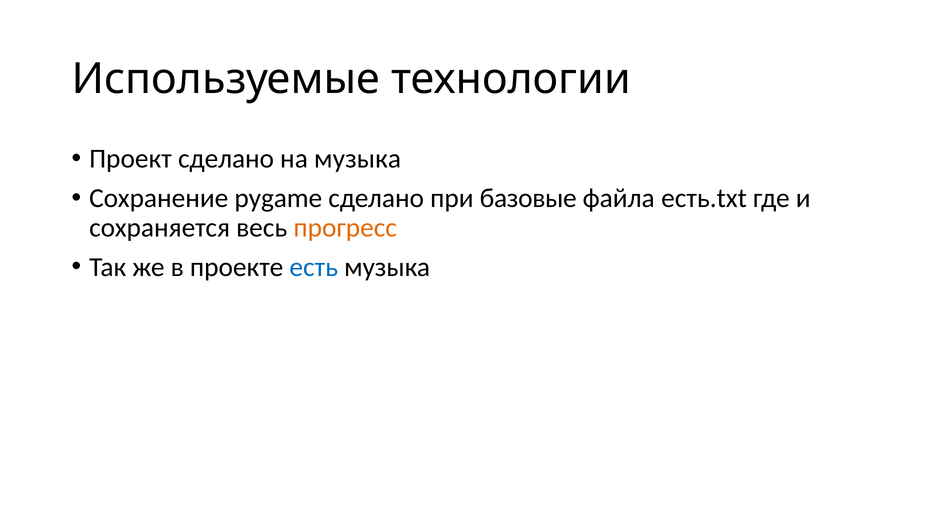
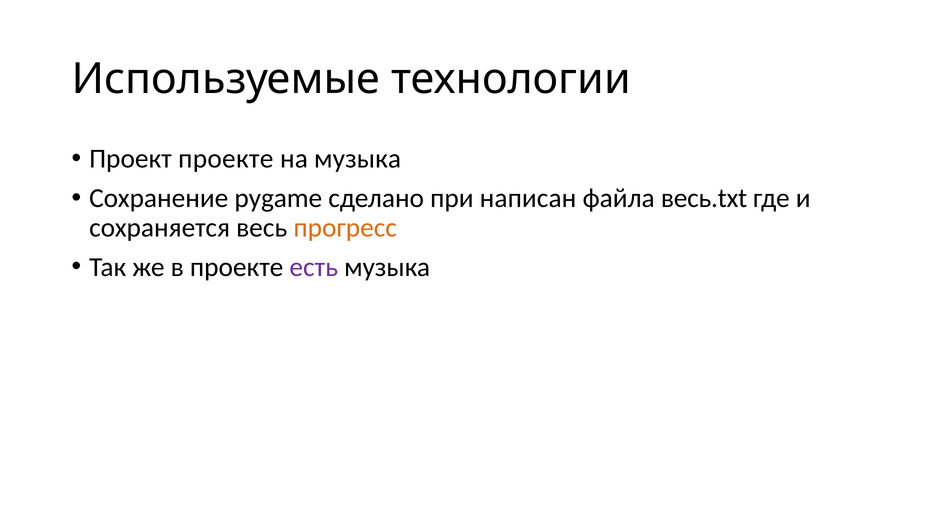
Проект сделано: сделано -> проекте (226, 159)
базовые: базовые -> написан (528, 198)
есть.txt: есть.txt -> весь.txt (704, 198)
есть colour: blue -> purple (314, 267)
